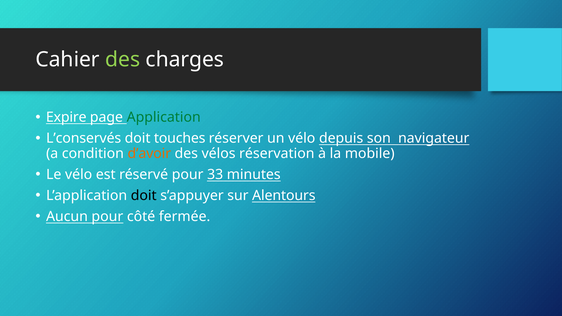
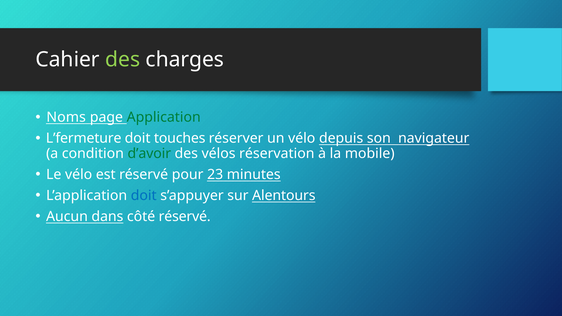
Expire: Expire -> Noms (66, 117)
L’conservés: L’conservés -> L’fermeture (84, 138)
d’avoir colour: orange -> green (149, 154)
33: 33 -> 23 (215, 175)
doit colour: black -> blue (144, 196)
Aucun pour: pour -> dans (107, 217)
côté fermée: fermée -> réservé (185, 217)
